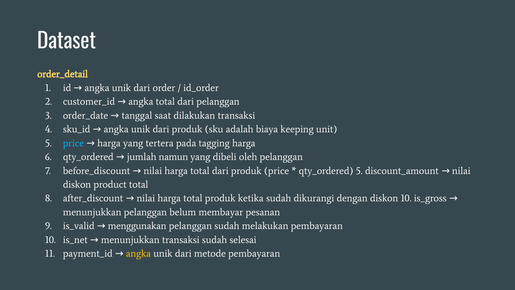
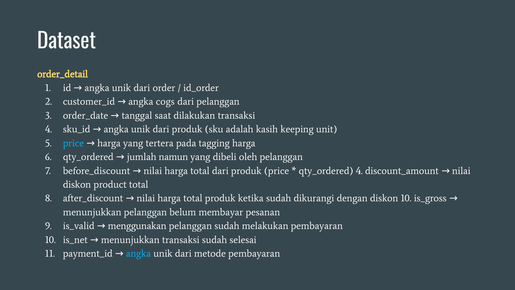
angka total: total -> cogs (165, 101)
biaya: biaya -> kasih (267, 129)
qty_ordered 5: 5 -> 4 (359, 171)
angka colour: yellow -> light blue (138, 253)
